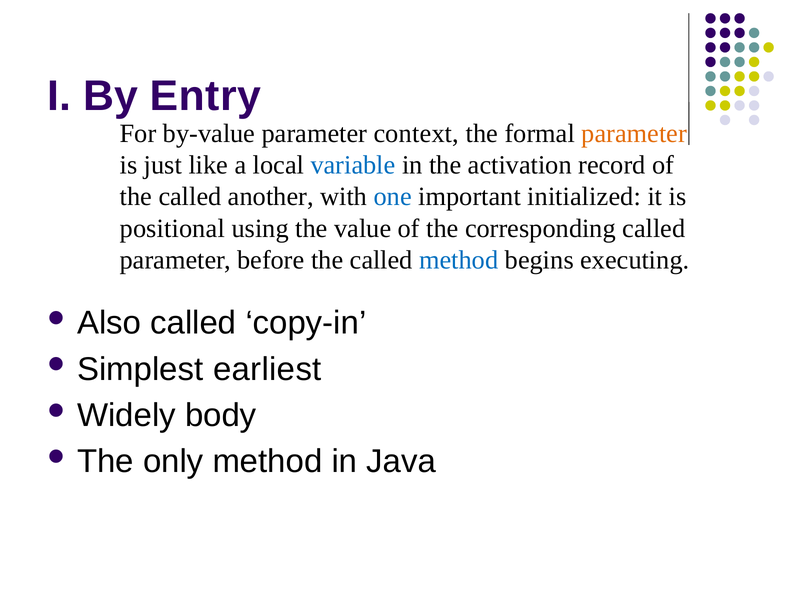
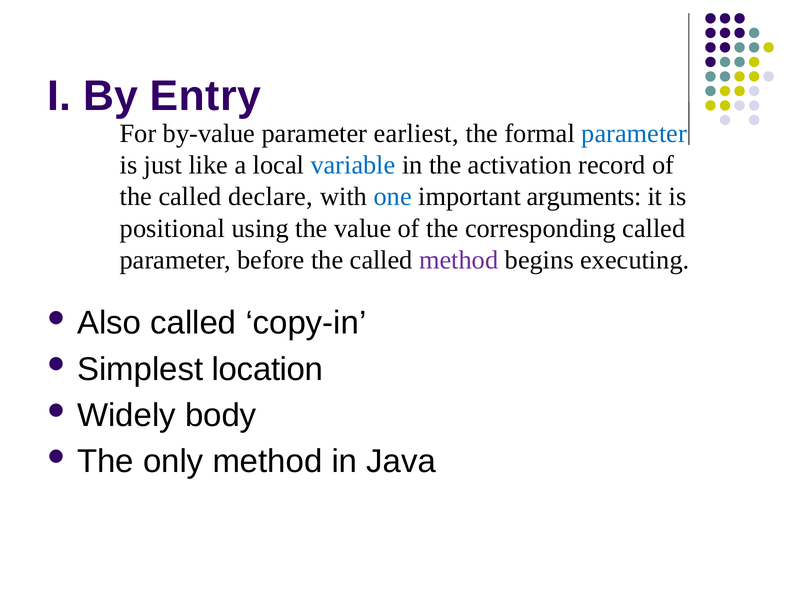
context: context -> earliest (416, 134)
parameter colour: orange -> blue (634, 134)
another: another -> declare (271, 197)
initialized: initialized -> arguments (584, 197)
method colour: blue -> purple (459, 260)
earliest: earliest -> location (268, 369)
